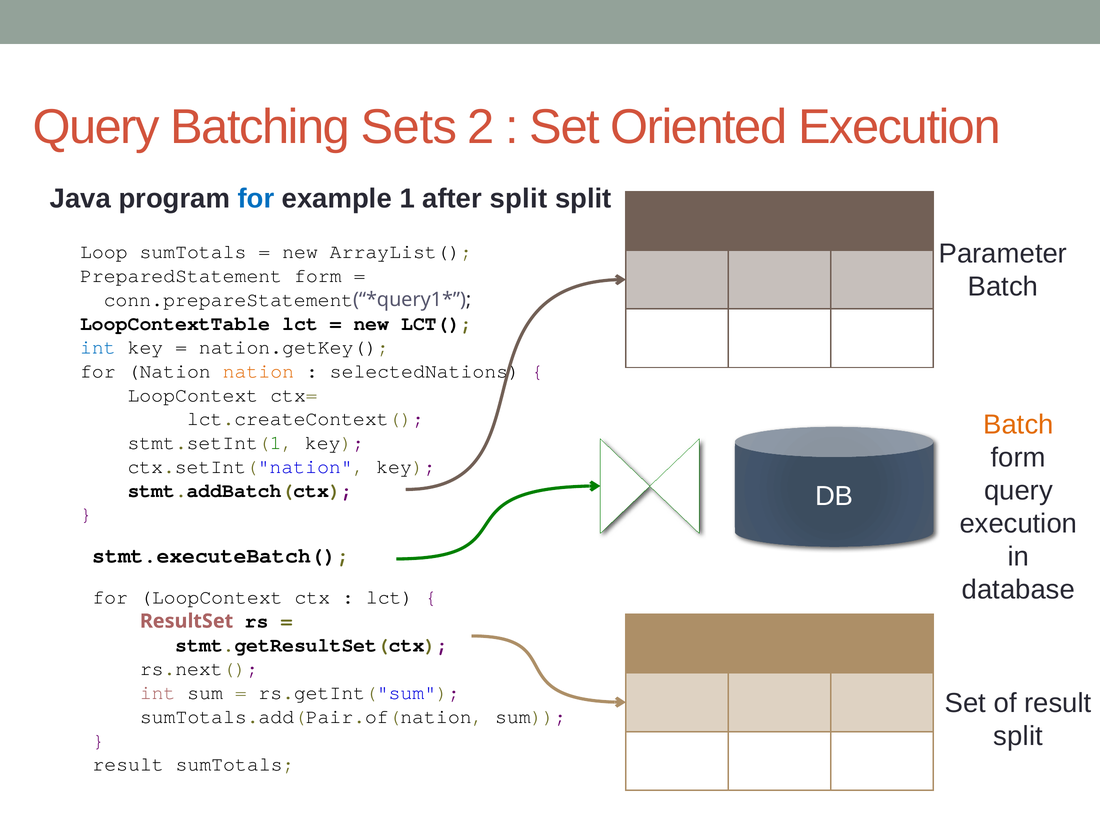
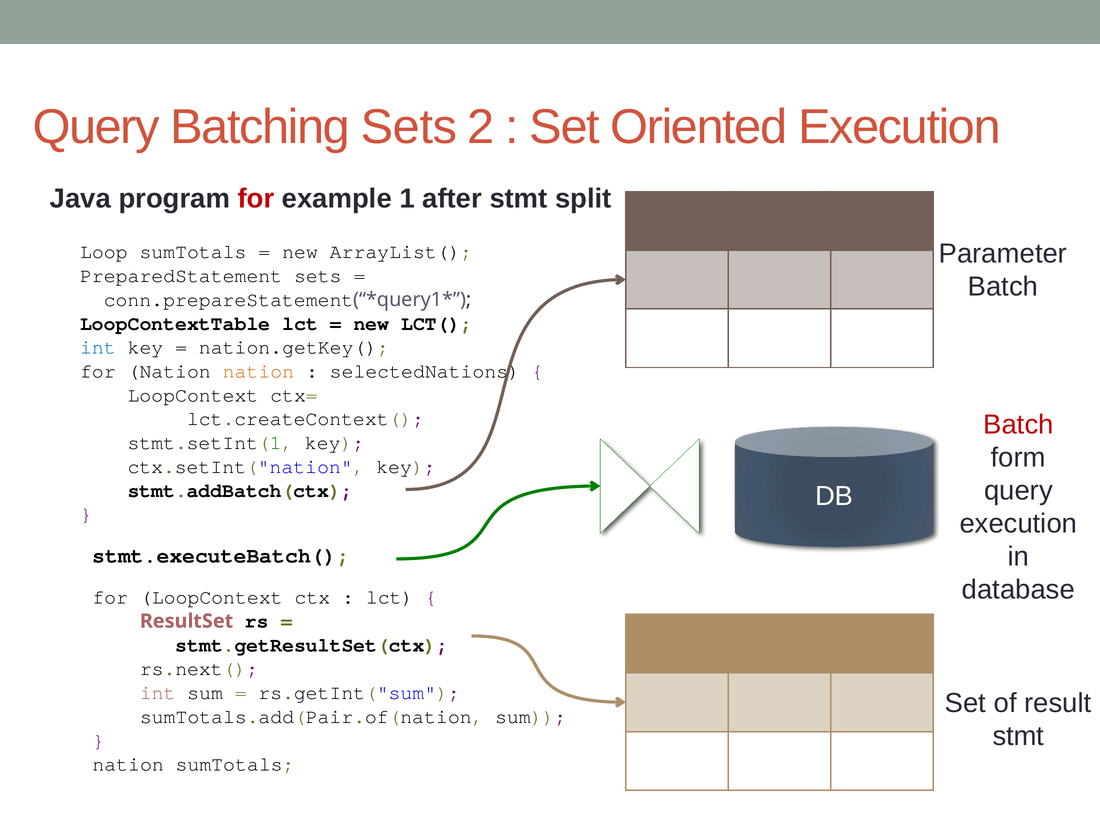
for colour: blue -> red (256, 199)
after split: split -> stmt (519, 199)
PreparedStatement form: form -> sets (318, 276)
Batch colour: orange -> red (1018, 425)
split: split -> stmt (1018, 736)
result: result -> nation (128, 764)
